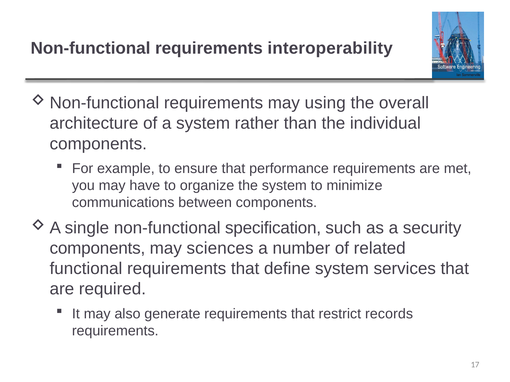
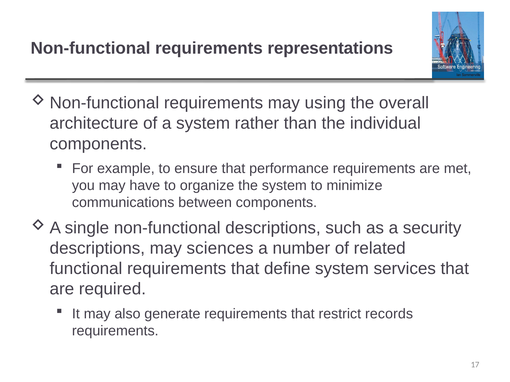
interoperability: interoperability -> representations (330, 48)
non-functional specification: specification -> descriptions (273, 228)
components: components -> descriptions (97, 249)
